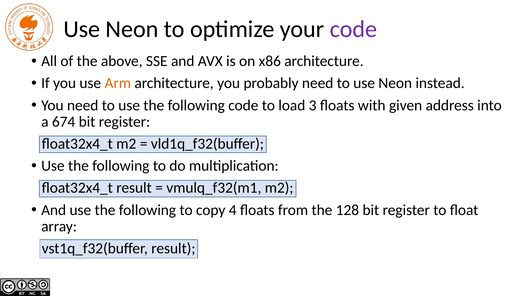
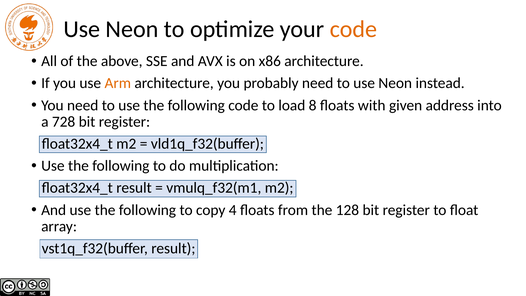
code colour: purple -> orange (353, 29)
3: 3 -> 8 (313, 105)
674: 674 -> 728 (64, 122)
